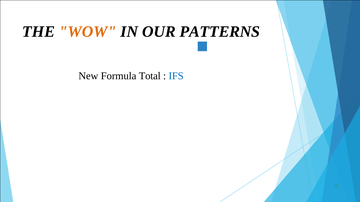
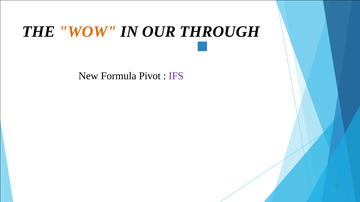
PATTERNS: PATTERNS -> THROUGH (220, 32)
Total: Total -> Pivot (150, 76)
IFS colour: blue -> purple (176, 76)
